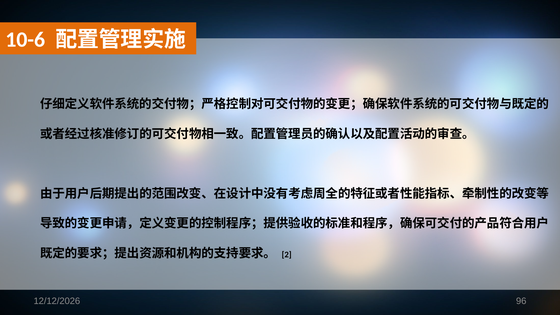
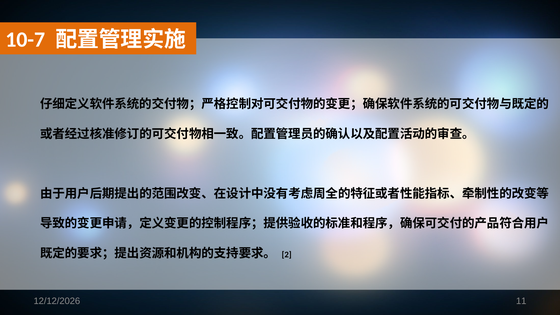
10-6: 10-6 -> 10-7 (25, 40)
96: 96 -> 11 (521, 301)
